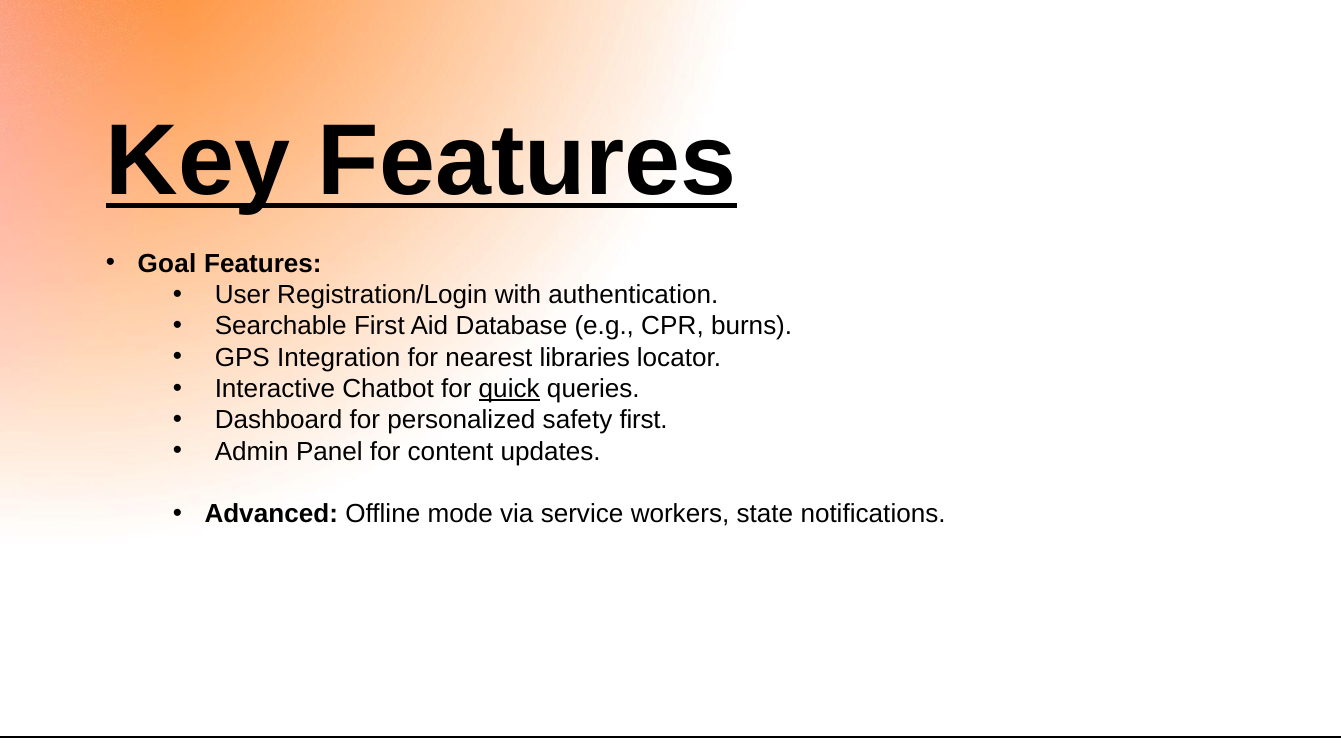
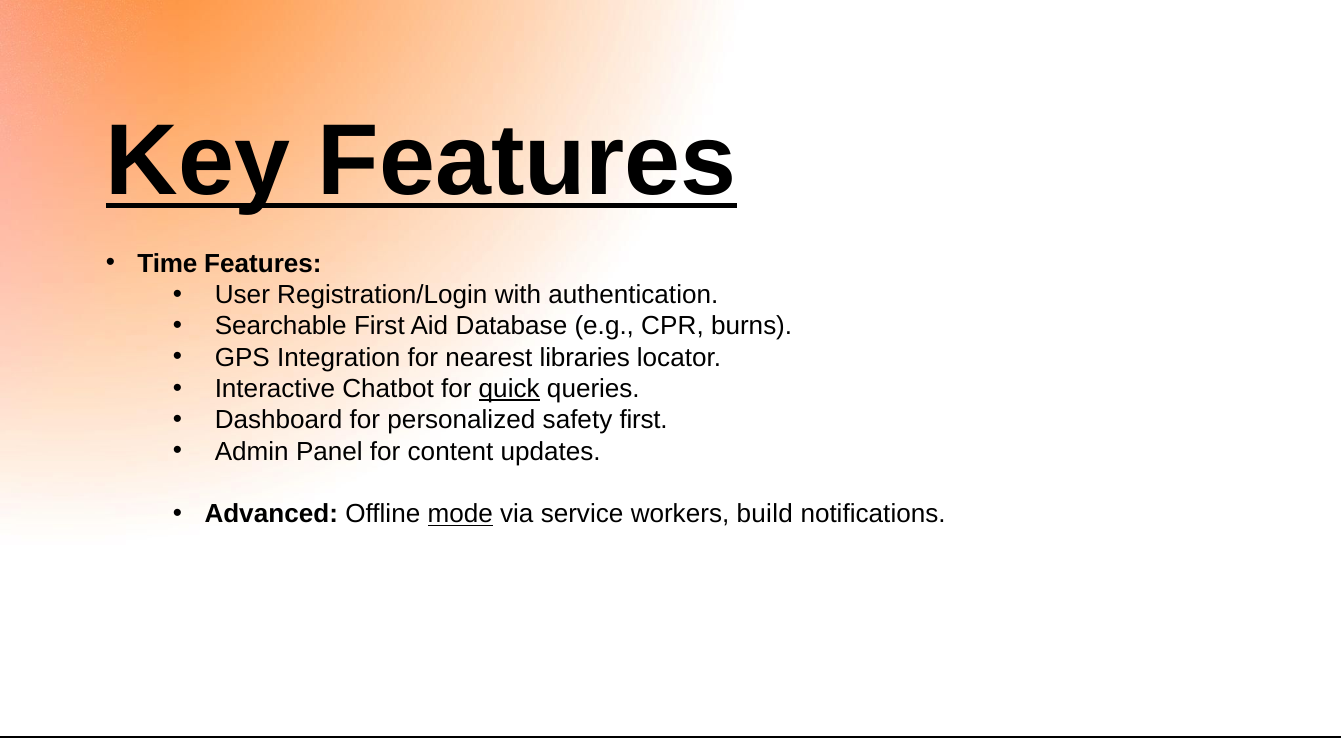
Goal: Goal -> Time (167, 263)
mode underline: none -> present (460, 514)
state: state -> build (765, 514)
